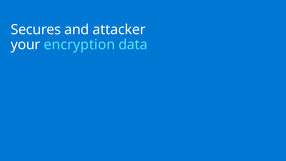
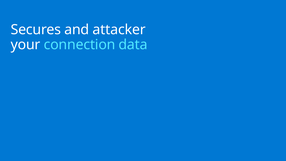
encryption: encryption -> connection (80, 45)
